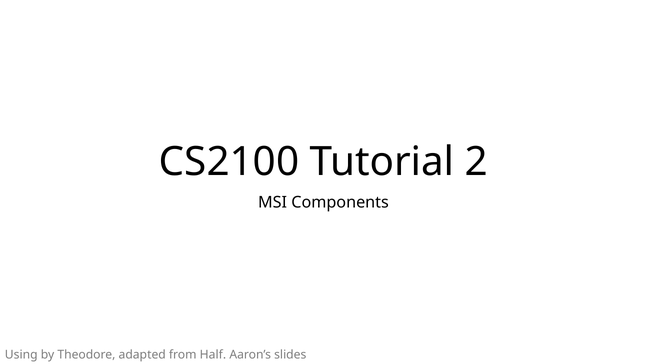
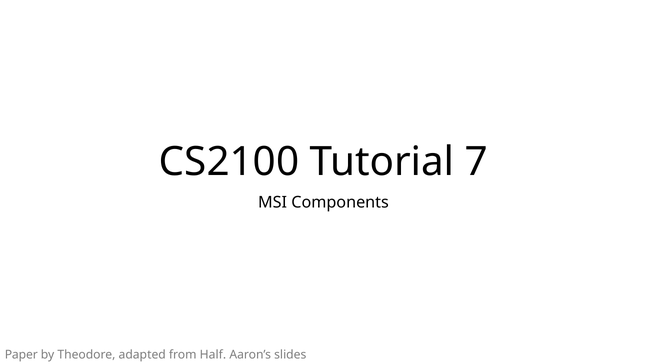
2: 2 -> 7 (476, 162)
Using: Using -> Paper (21, 355)
